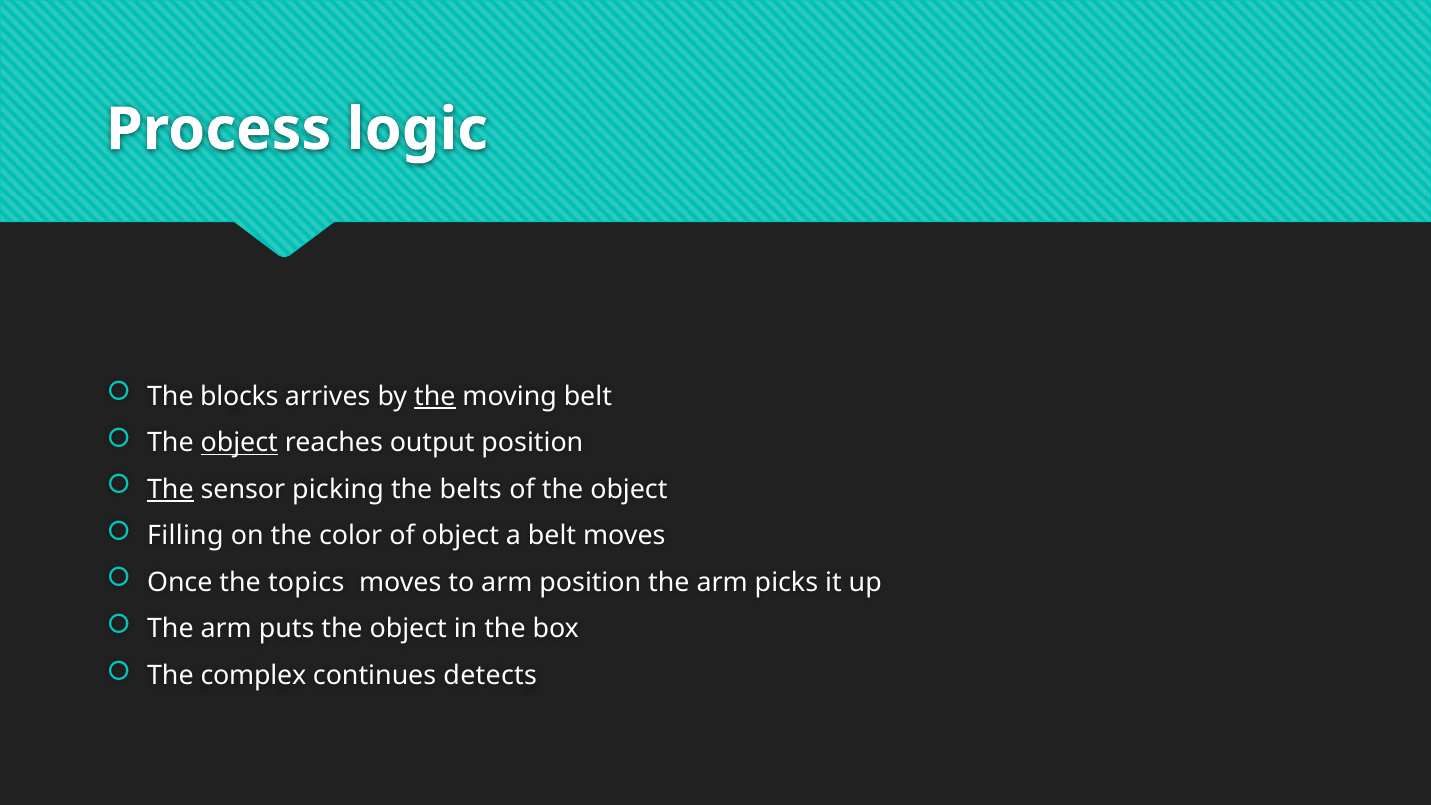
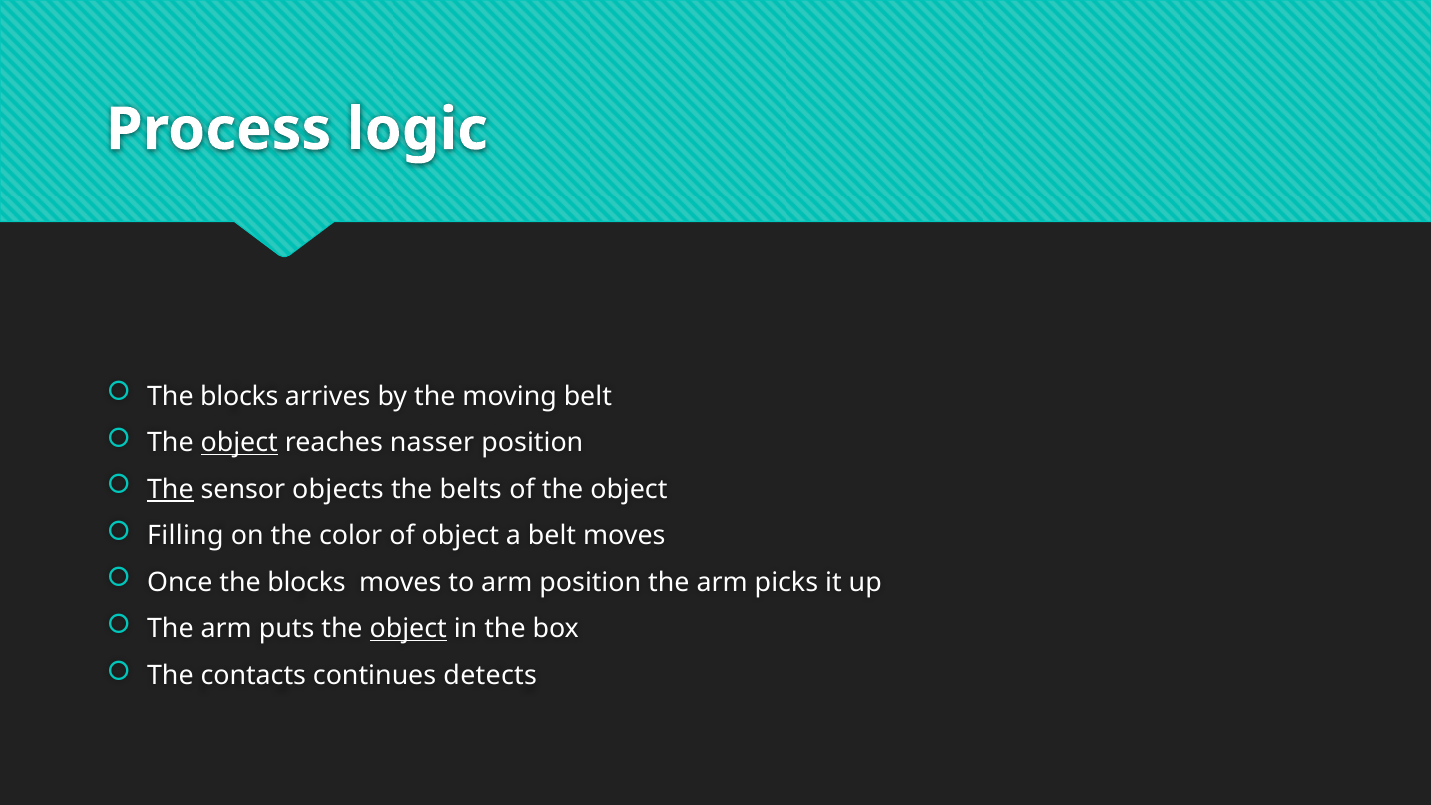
the underline: present -> none (435, 396)
output: output -> nasser (432, 443)
picking: picking -> objects (338, 489)
Once the topics: topics -> blocks (307, 582)
object underline: none -> present (408, 629)
complex: complex -> contacts (253, 675)
